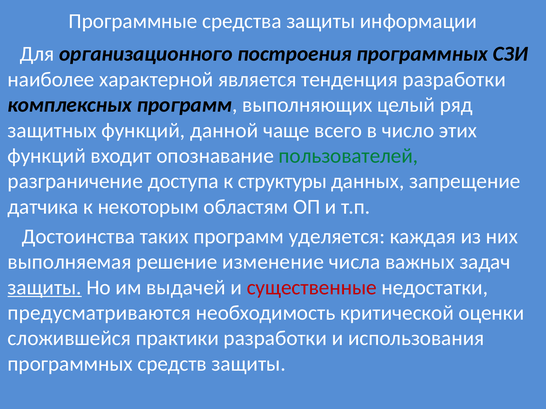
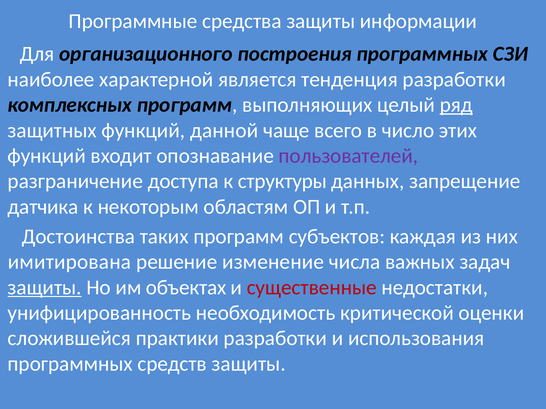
ряд underline: none -> present (456, 105)
пользователей colour: green -> purple (348, 156)
уделяется: уделяется -> субъектов (337, 237)
выполняемая: выполняемая -> имитирована (69, 262)
выдачей: выдачей -> объектах (186, 288)
предусматриваются: предусматриваются -> унифицированность (99, 313)
